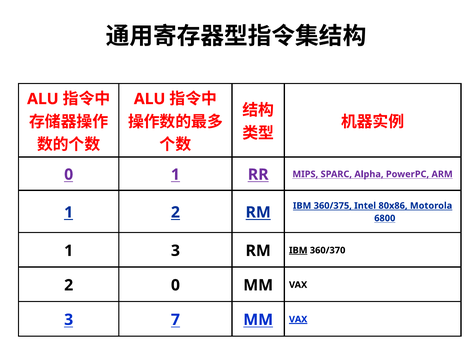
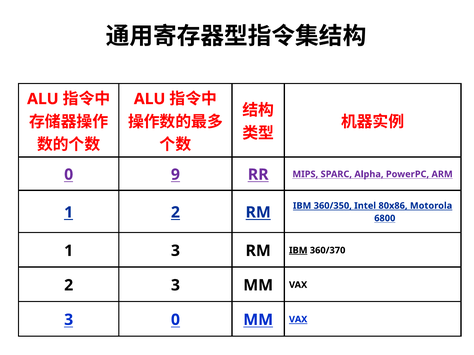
0 1: 1 -> 9 (175, 175)
360/375: 360/375 -> 360/350 (333, 206)
2 0: 0 -> 3 (175, 286)
3 7: 7 -> 0 (175, 320)
VAX underline: present -> none (298, 320)
